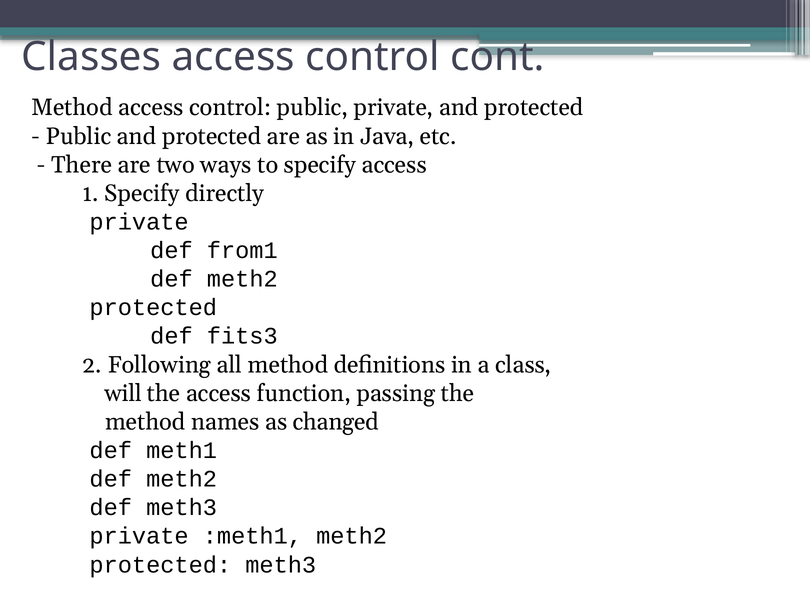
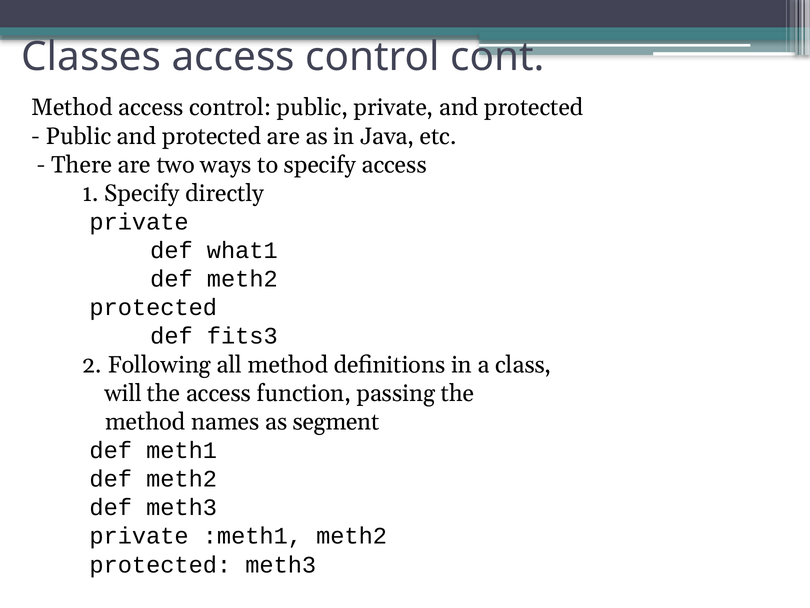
from1: from1 -> what1 (242, 250)
changed: changed -> segment (336, 422)
